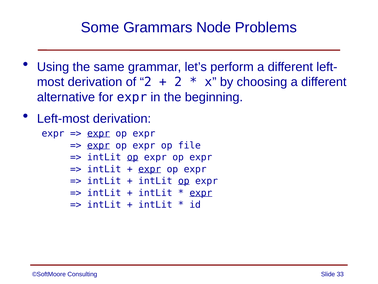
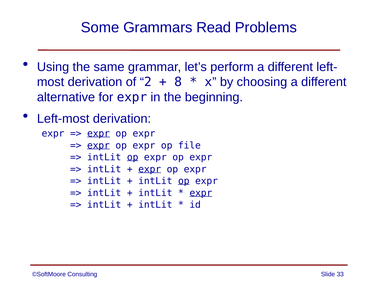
Node: Node -> Read (214, 28)
2: 2 -> 8 (178, 82)
